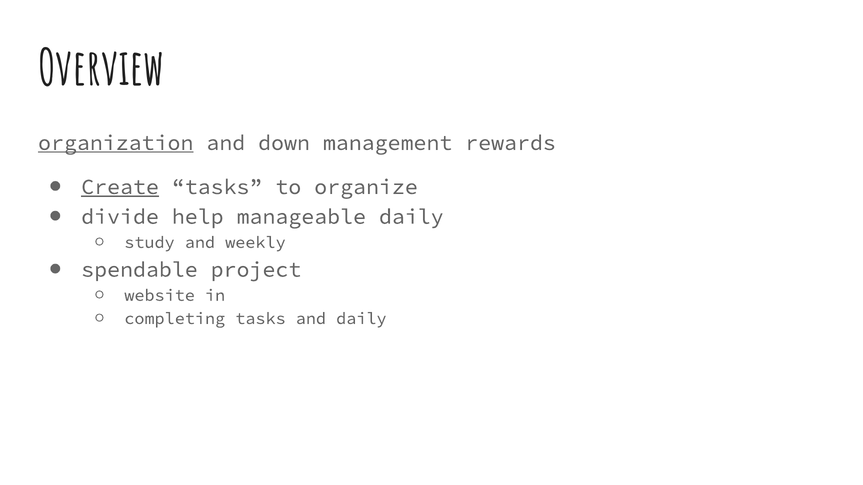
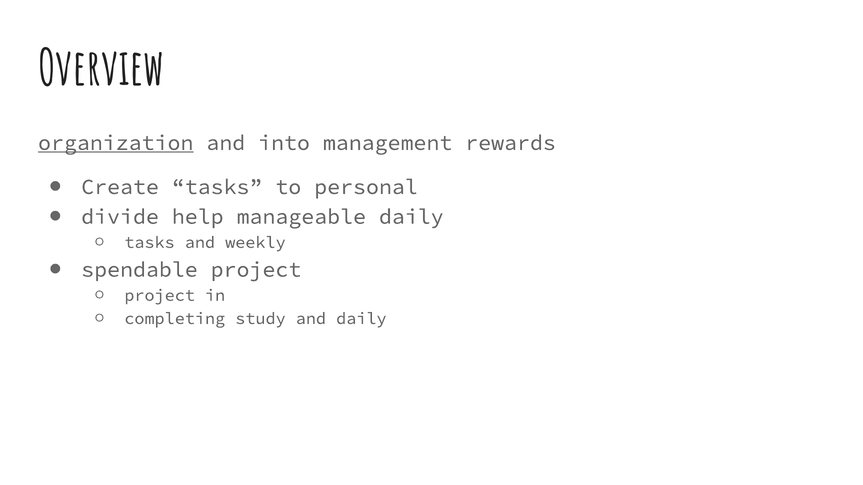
down: down -> into (284, 143)
Create underline: present -> none (120, 187)
organize: organize -> personal (366, 187)
study: study -> tasks (150, 243)
website: website -> project (160, 296)
completing tasks: tasks -> study (260, 319)
